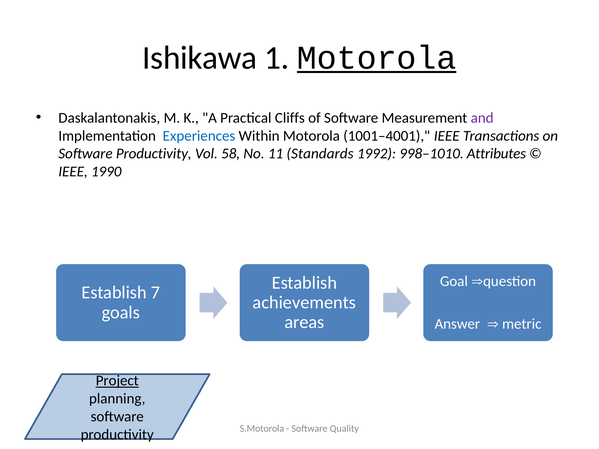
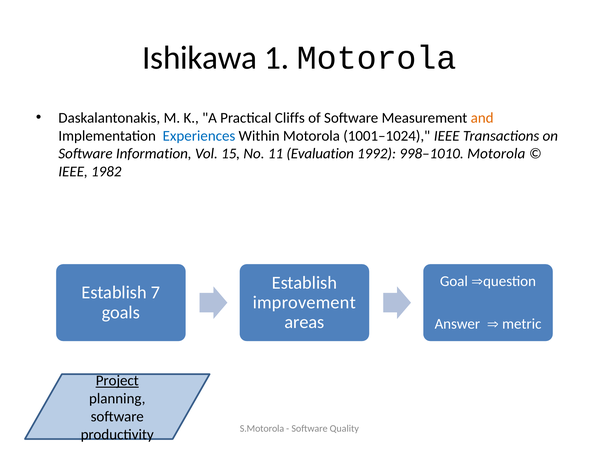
Motorola underline: present -> none (377, 58)
and colour: purple -> orange (482, 118)
1001–4001: 1001–4001 -> 1001–1024 (387, 136)
Productivity: Productivity -> Information (154, 154)
58: 58 -> 15 (231, 154)
Standards: Standards -> Evaluation (320, 154)
998–1010 Attributes: Attributes -> Motorola (496, 154)
1990: 1990 -> 1982 (106, 172)
achievements: achievements -> improvement (304, 303)
